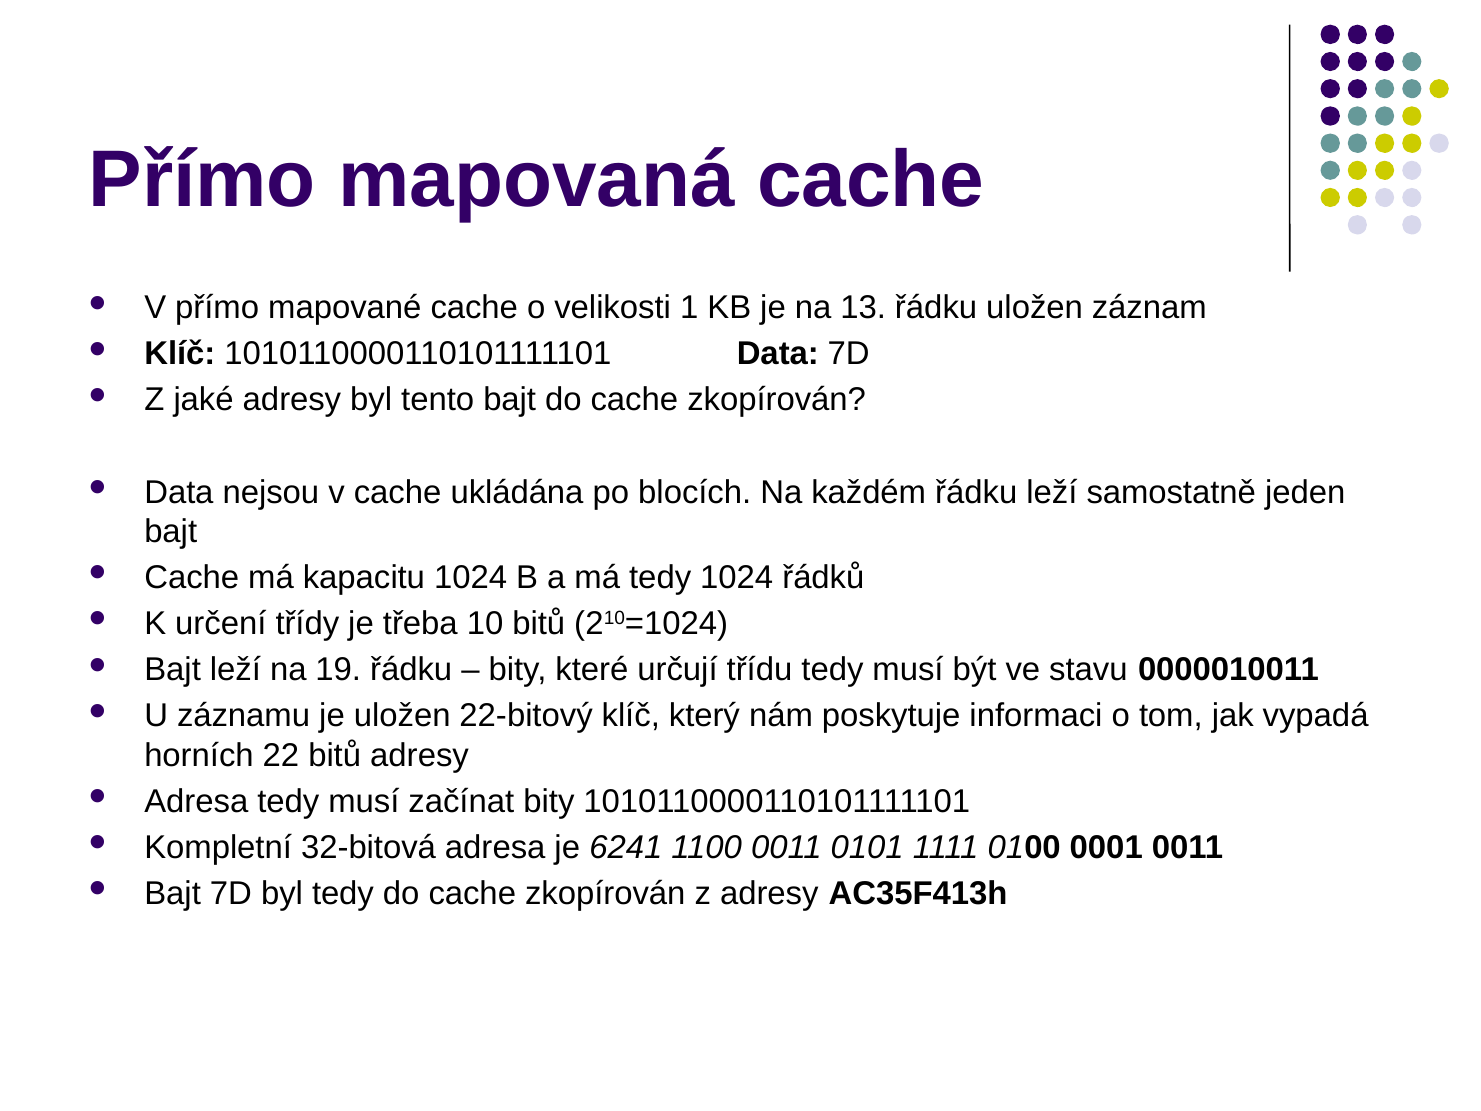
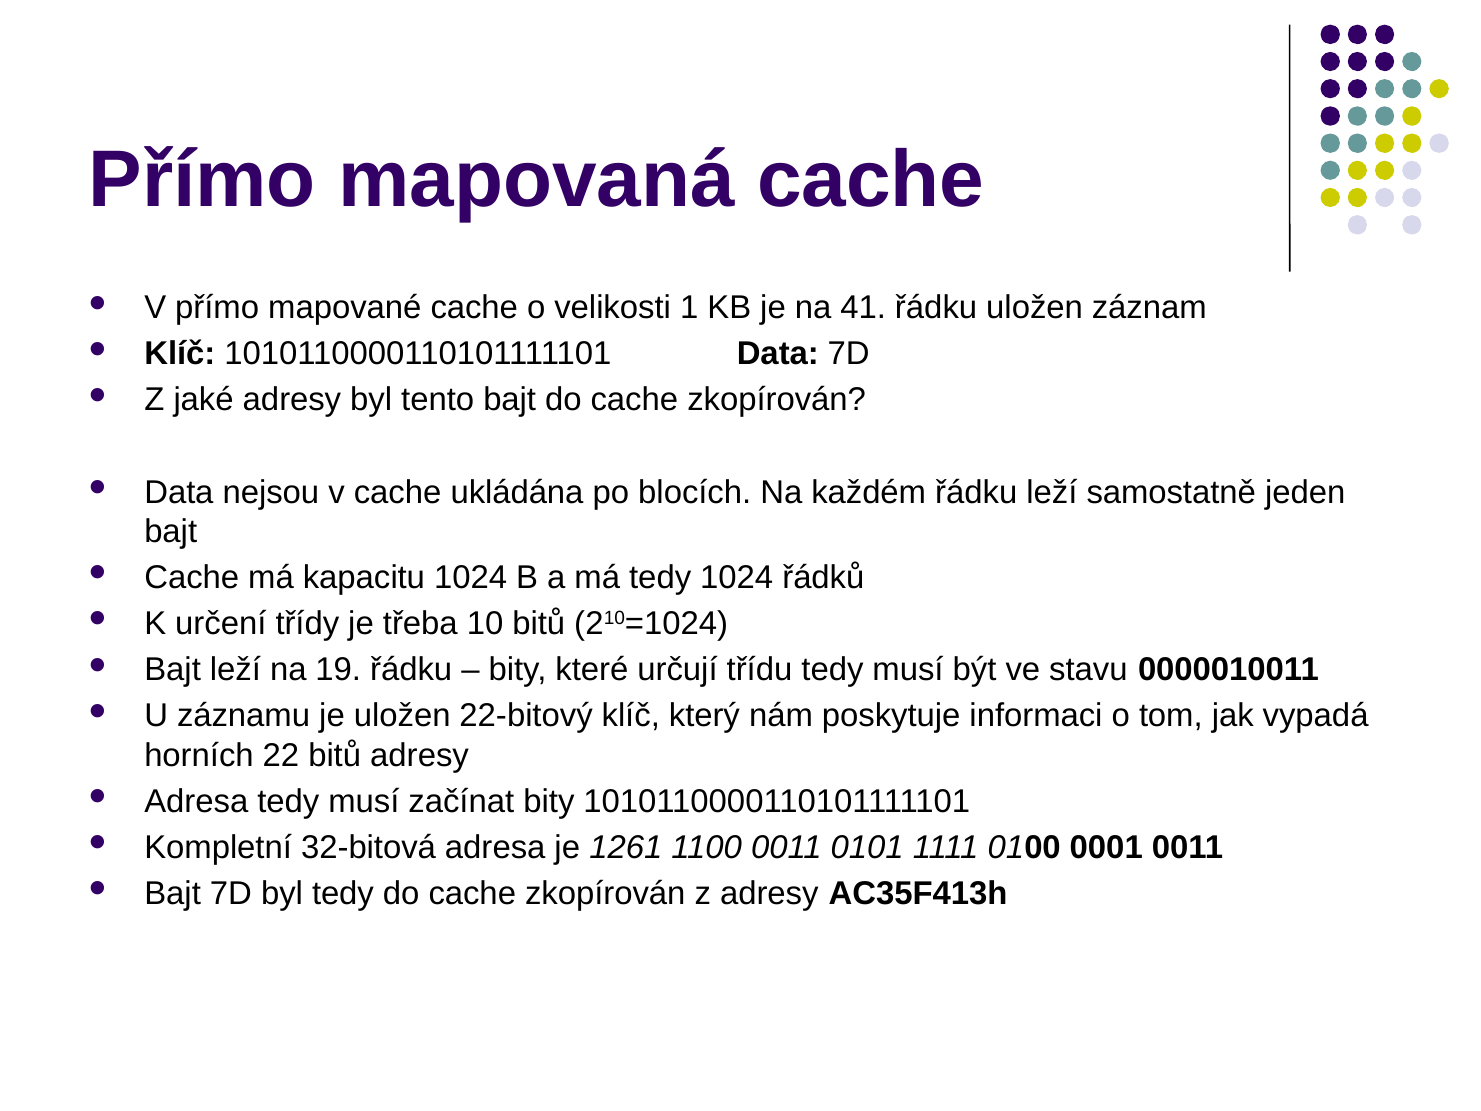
13: 13 -> 41 (863, 308)
6241: 6241 -> 1261 (626, 847)
